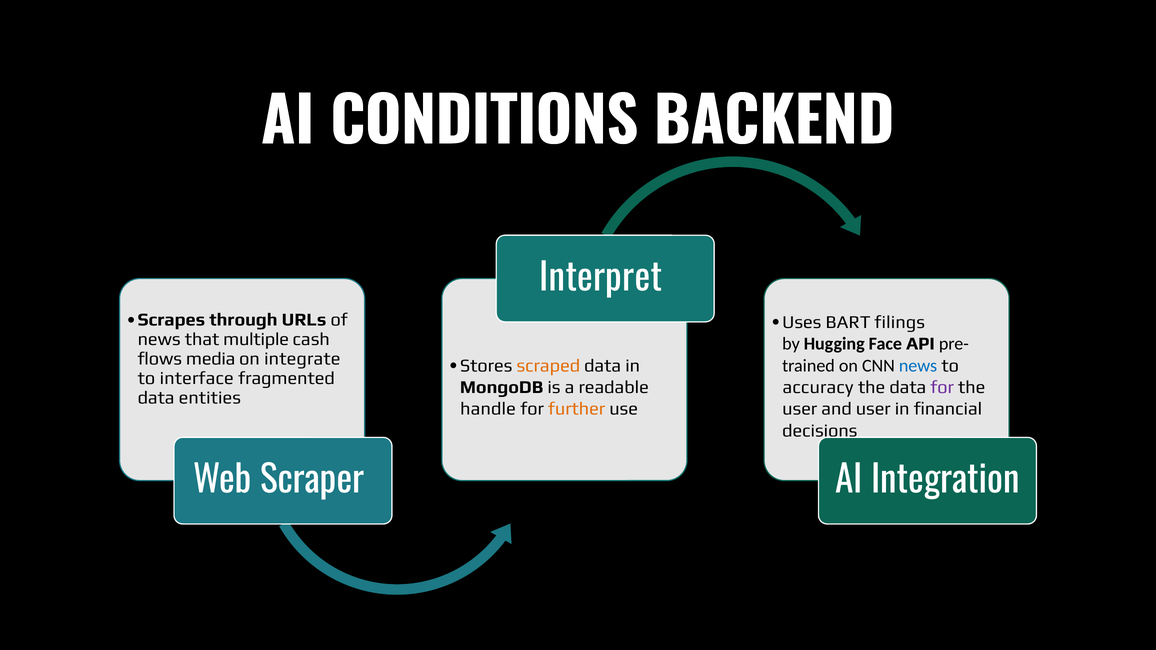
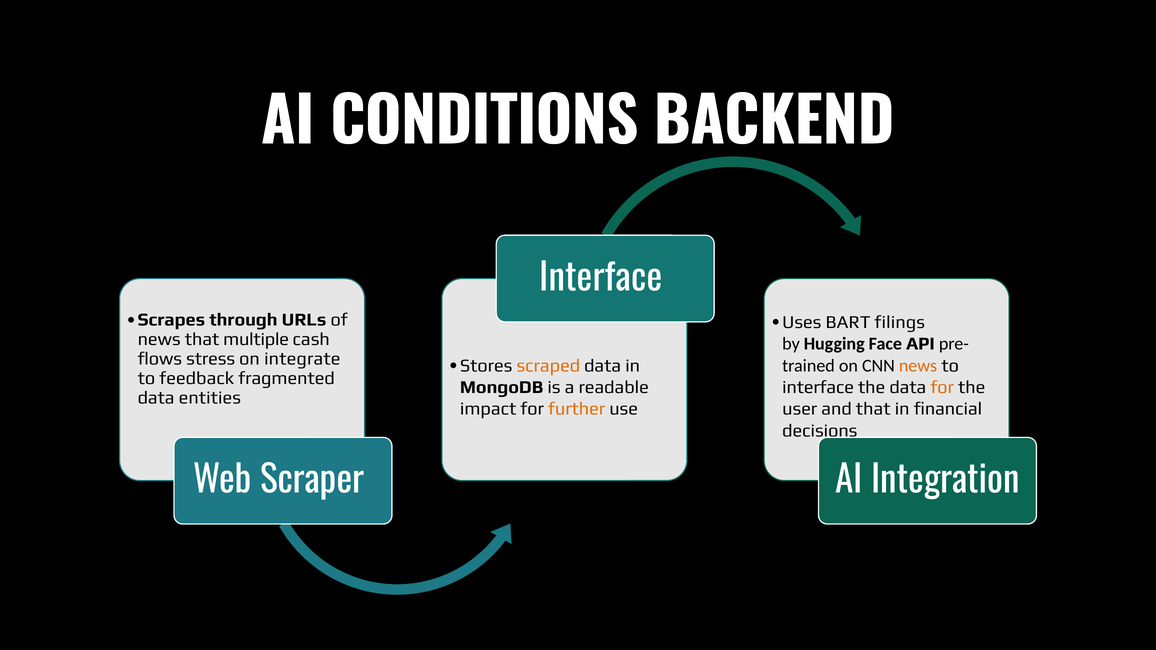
Interpret: Interpret -> Interface (601, 278)
media: media -> stress (211, 359)
news colour: blue -> orange (918, 366)
interface: interface -> feedback (197, 379)
accuracy: accuracy -> interface (818, 387)
for colour: purple -> orange (942, 387)
handle: handle -> impact (488, 409)
and user: user -> that (873, 409)
